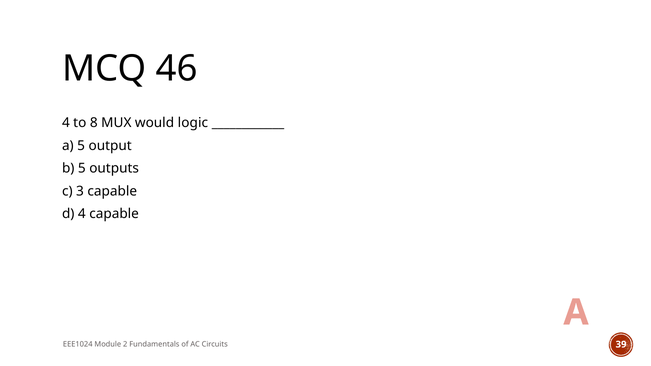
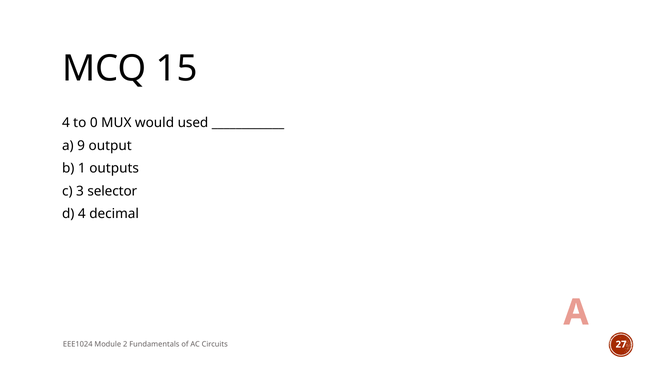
46: 46 -> 15 (177, 69)
8: 8 -> 0 (94, 123)
logic: logic -> used (193, 123)
a 5: 5 -> 9 (81, 146)
b 5: 5 -> 1 (82, 169)
3 capable: capable -> selector (112, 191)
4 capable: capable -> decimal (114, 214)
39: 39 -> 27 (621, 345)
